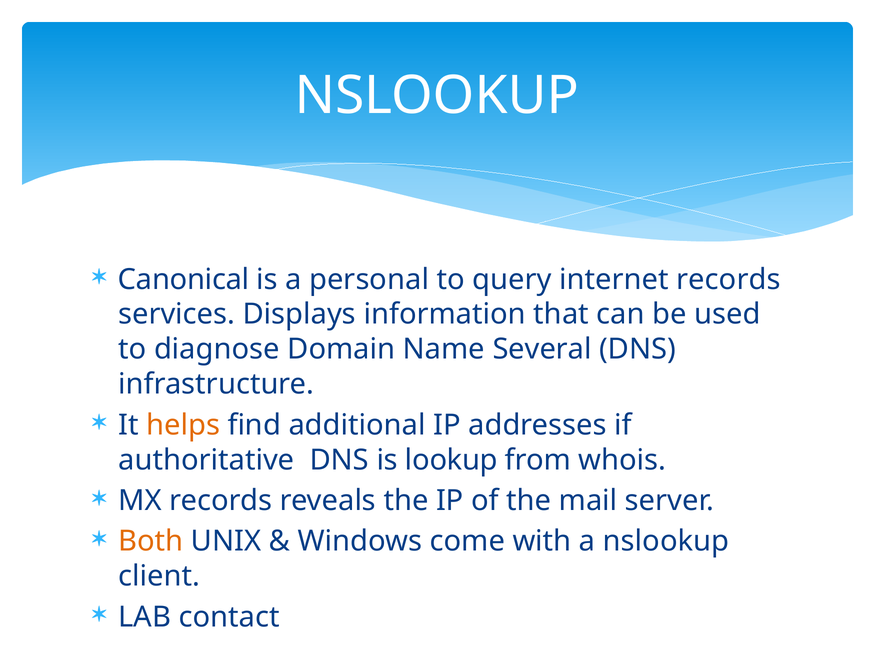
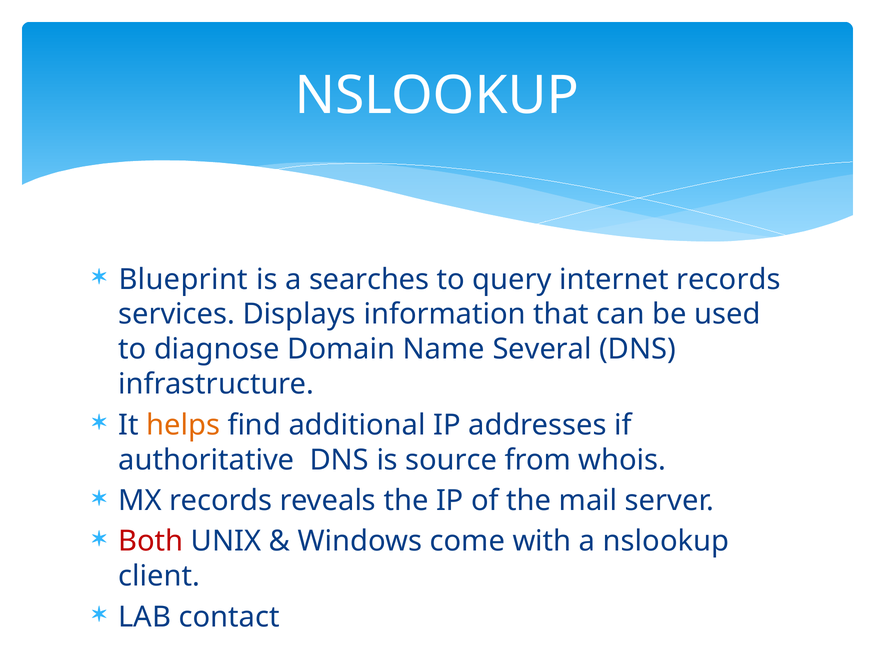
Canonical: Canonical -> Blueprint (183, 280)
personal: personal -> searches (369, 280)
lookup: lookup -> source (451, 460)
Both colour: orange -> red (151, 542)
